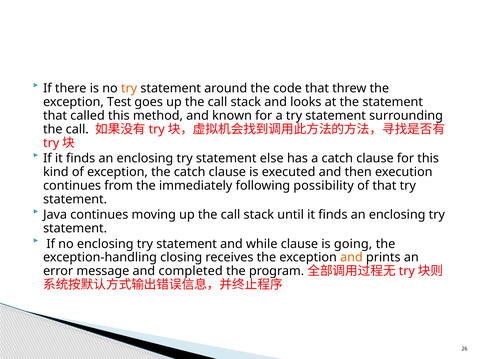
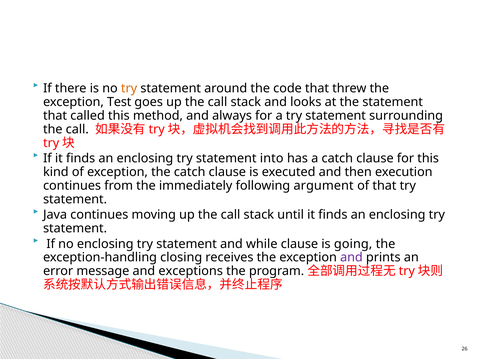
known: known -> always (232, 116)
else: else -> into (272, 159)
possibility: possibility -> argument (324, 186)
and colour: orange -> purple (351, 258)
completed: completed -> exceptions (191, 271)
